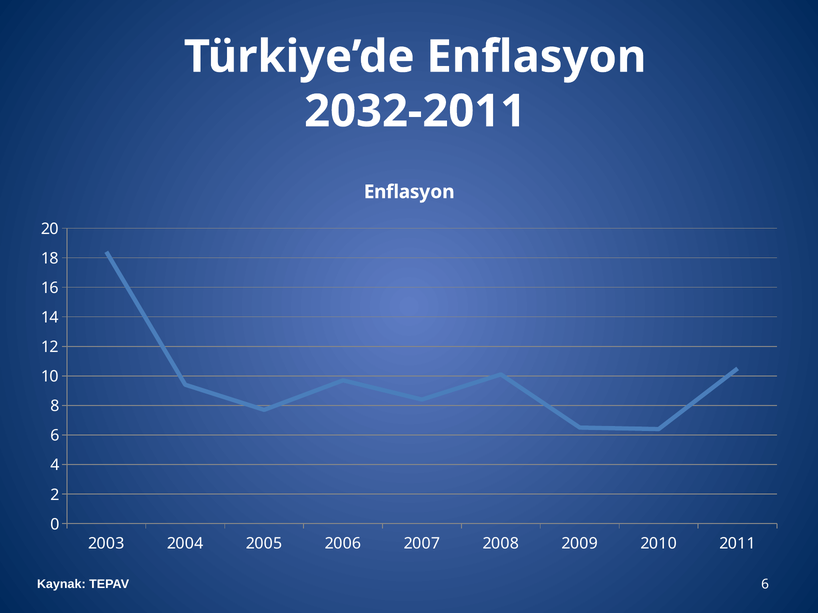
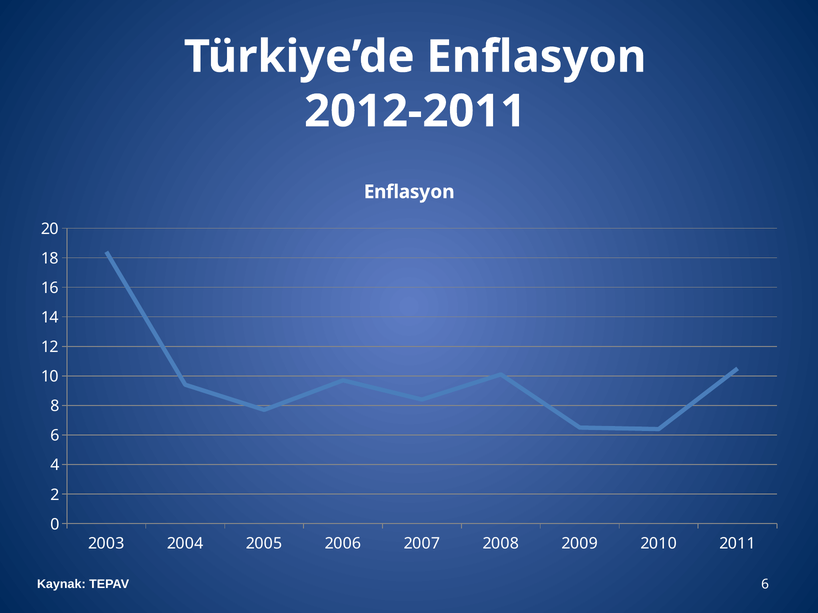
2032-2011: 2032-2011 -> 2012-2011 (415, 111)
